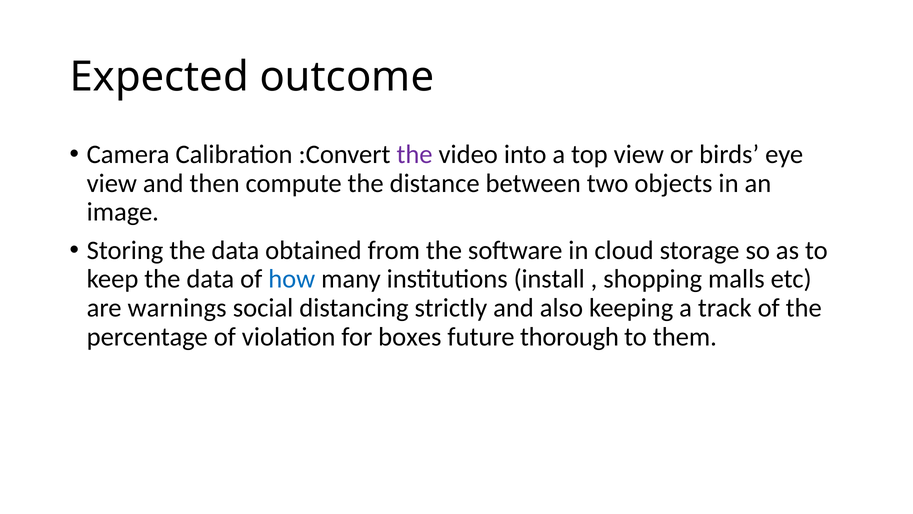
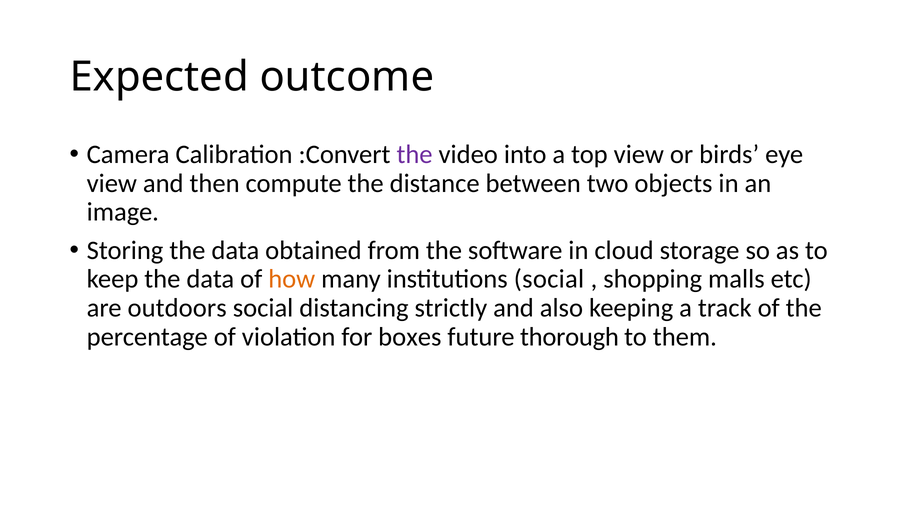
how colour: blue -> orange (292, 279)
institutions install: install -> social (549, 279)
warnings: warnings -> outdoors (177, 308)
